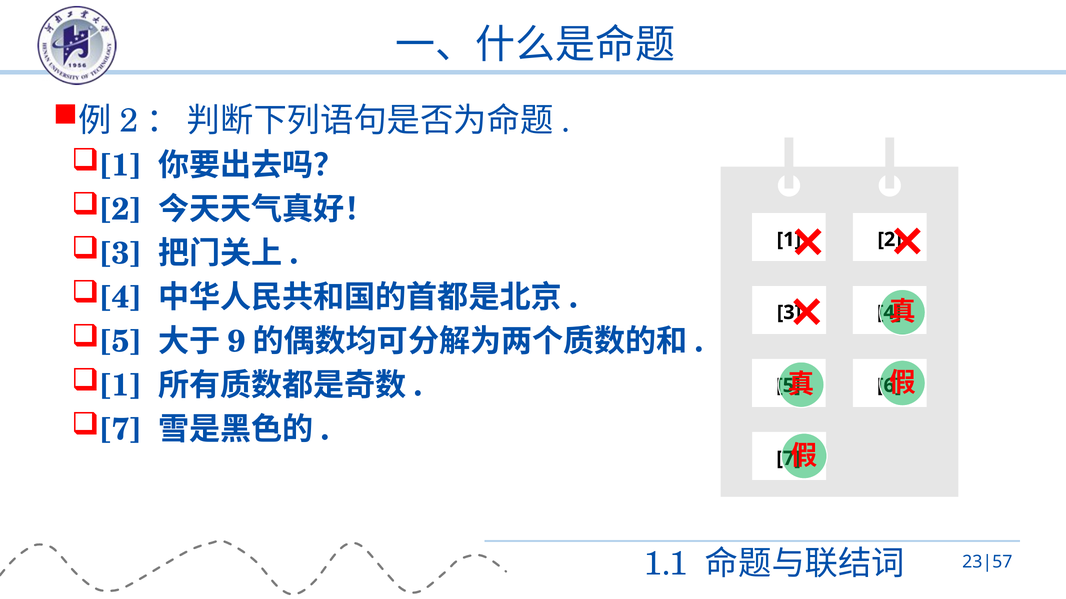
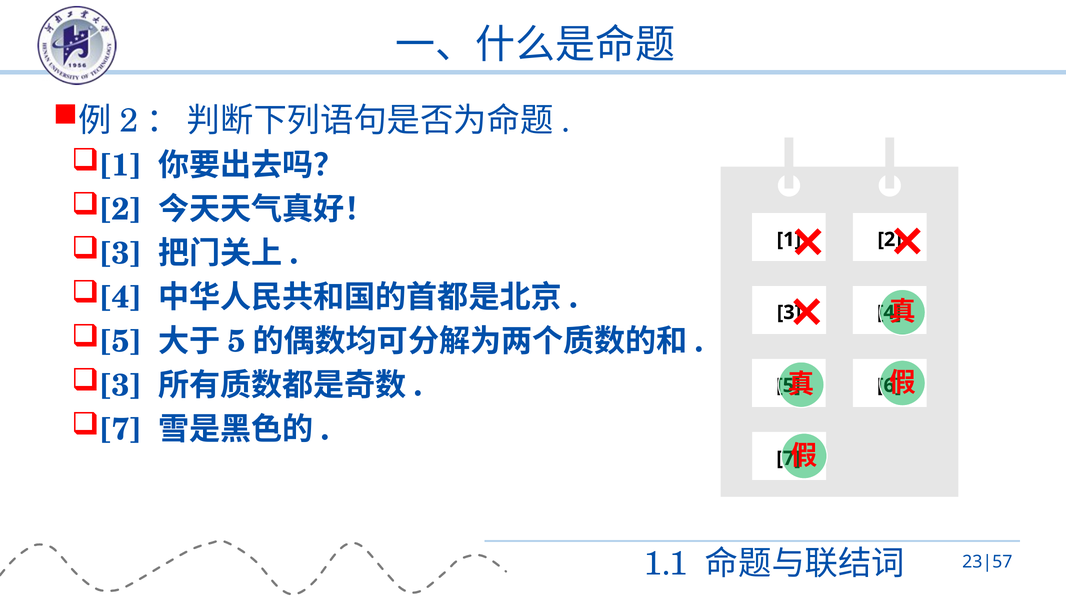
9: 9 -> 5 (237, 342)
1: 1 -> 3 (121, 386)
